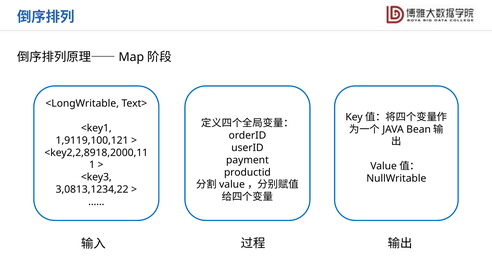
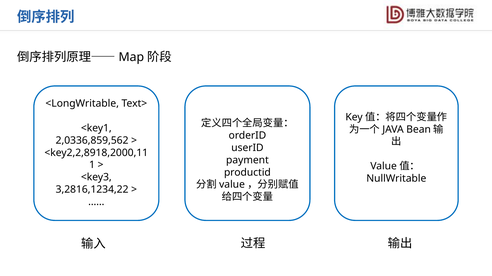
1,9119,100,121: 1,9119,100,121 -> 2,0336,859,562 (92, 141)
3,0813,1234,22: 3,0813,1234,22 -> 3,2816,1234,22 (92, 190)
